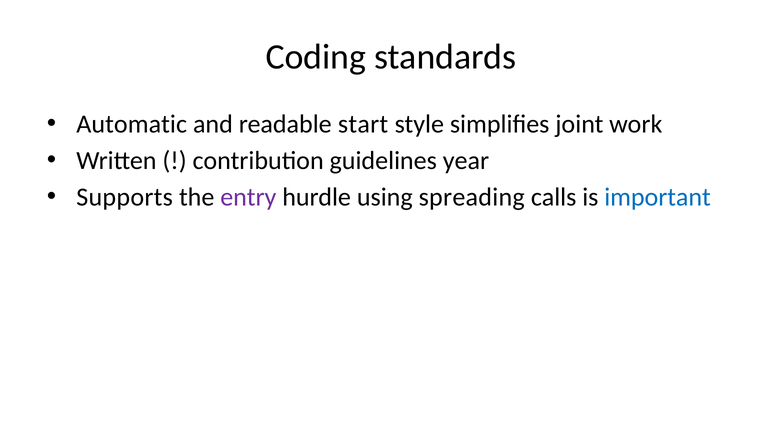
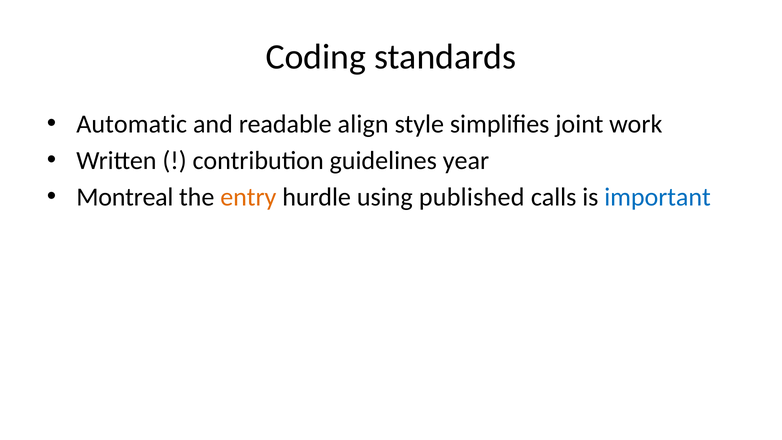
start: start -> align (363, 124)
Supports: Supports -> Montreal (125, 197)
entry colour: purple -> orange (248, 197)
spreading: spreading -> published (472, 197)
